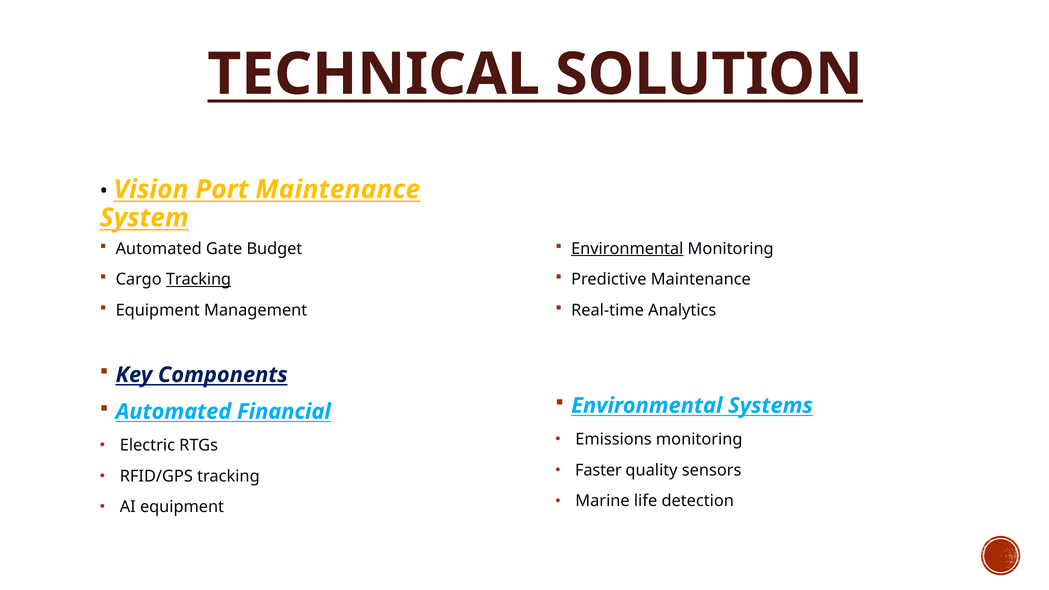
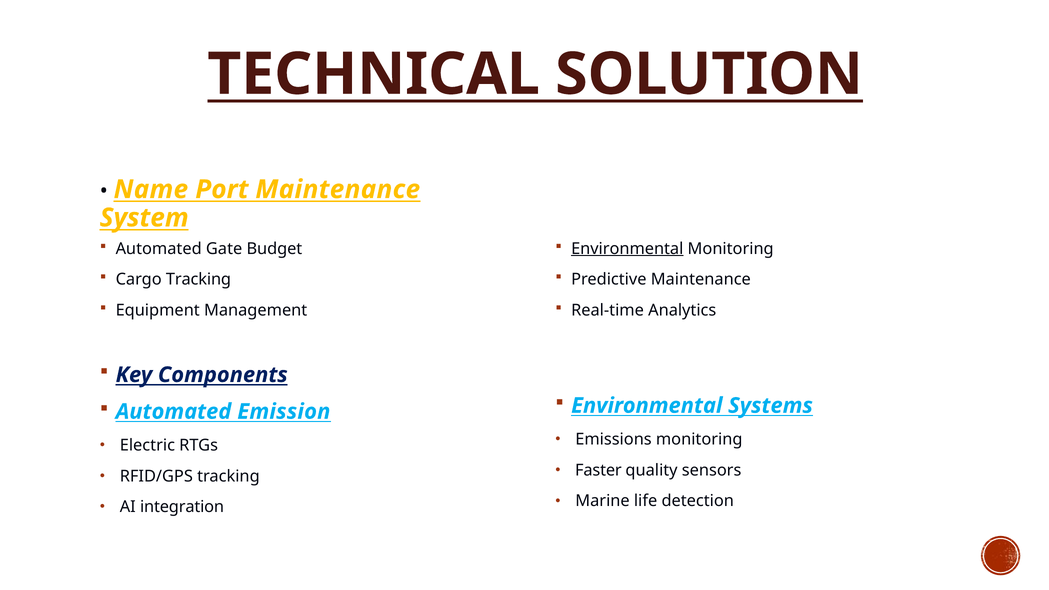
Vision: Vision -> Name (151, 189)
Tracking underline: present -> none (199, 280)
Financial: Financial -> Emission (284, 412)
AI equipment: equipment -> integration (182, 507)
